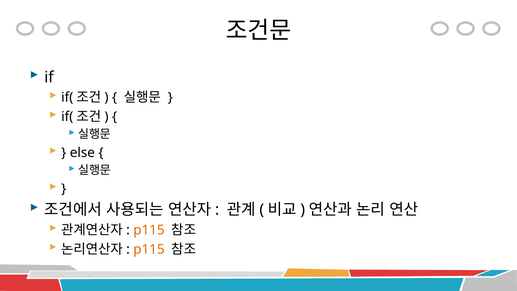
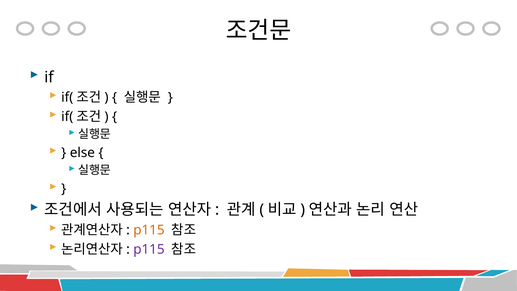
p115 colour: orange -> purple (149, 249)
